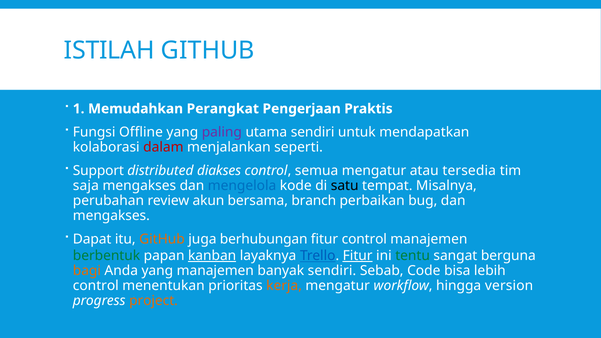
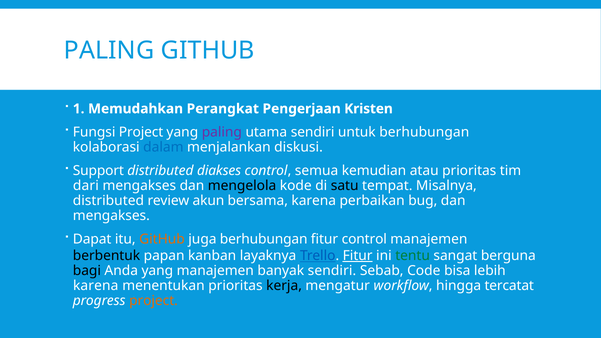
ISTILAH: ISTILAH -> PALING (109, 51)
Praktis: Praktis -> Kristen (368, 109)
Fungsi Offline: Offline -> Project (141, 132)
untuk mendapatkan: mendapatkan -> berhubungan (424, 132)
dalam colour: red -> blue (163, 147)
seperti: seperti -> diskusi (299, 147)
semua mengatur: mengatur -> kemudian (374, 171)
atau tersedia: tersedia -> prioritas (469, 171)
saja: saja -> dari (86, 186)
mengelola colour: blue -> black (242, 186)
perubahan: perubahan -> distributed (108, 201)
bersama branch: branch -> karena (314, 201)
berbentuk colour: green -> black (106, 256)
kanban underline: present -> none (212, 256)
bagi colour: orange -> black (87, 271)
control: control -> karena (96, 286)
kerja colour: orange -> black (284, 286)
version: version -> tercatat (509, 286)
